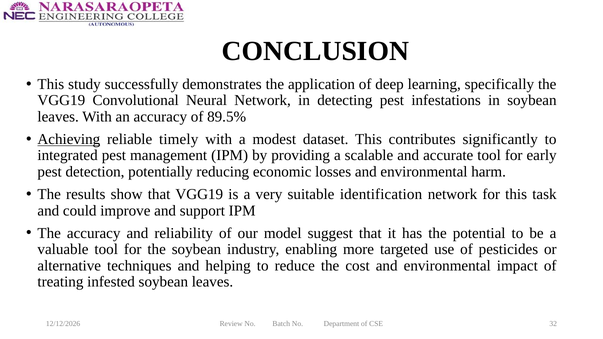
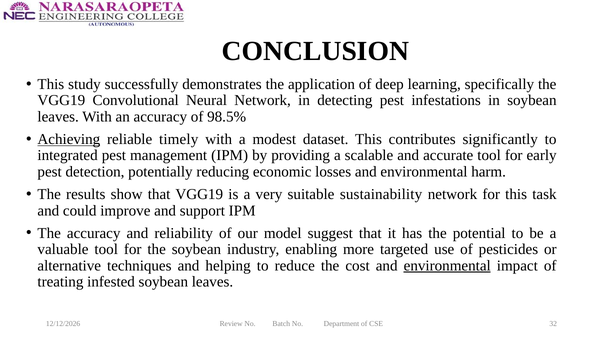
89.5%: 89.5% -> 98.5% (227, 117)
identification: identification -> sustainability (381, 194)
environmental underline: none -> present (447, 266)
